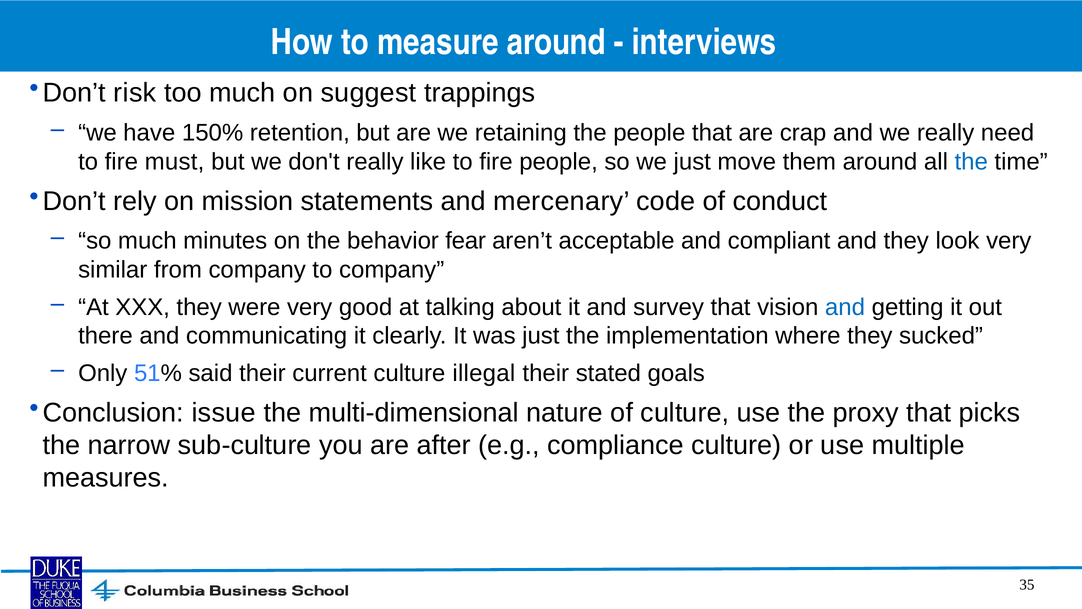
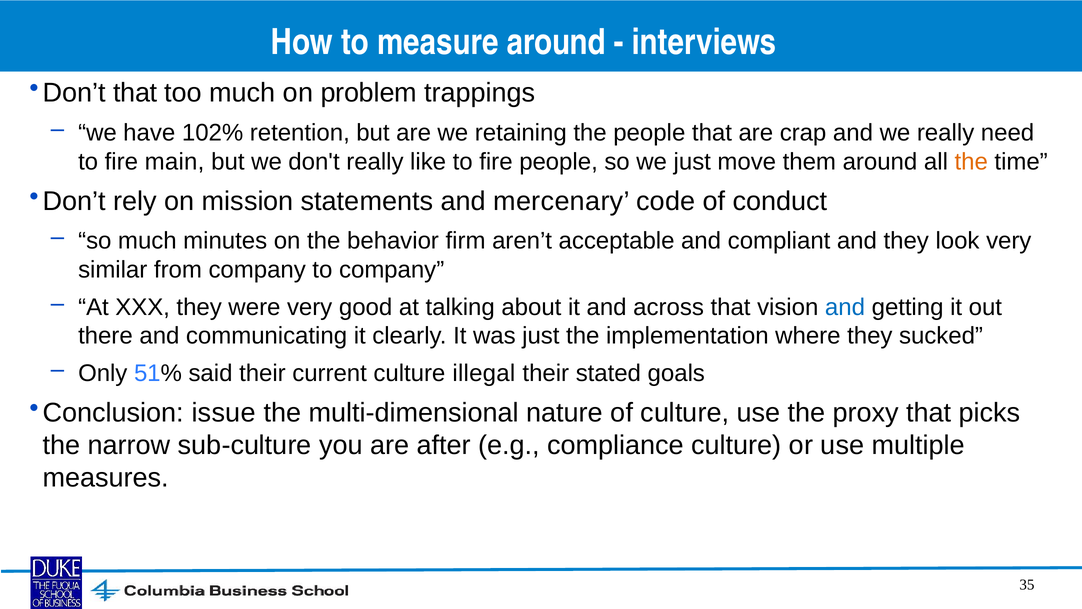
Don’t risk: risk -> that (135, 93)
suggest: suggest -> problem (369, 93)
150%: 150% -> 102% (213, 133)
must: must -> main (174, 162)
the colour: blue -> orange (971, 162)
fear: fear -> firm (466, 241)
survey: survey -> across (669, 307)
